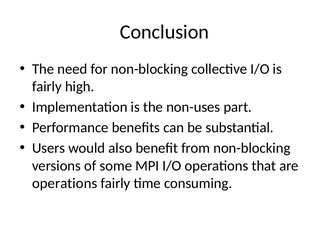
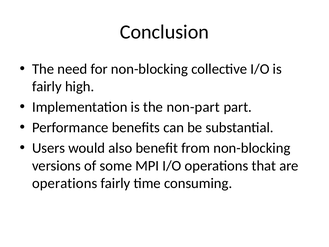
non-uses: non-uses -> non-part (193, 107)
